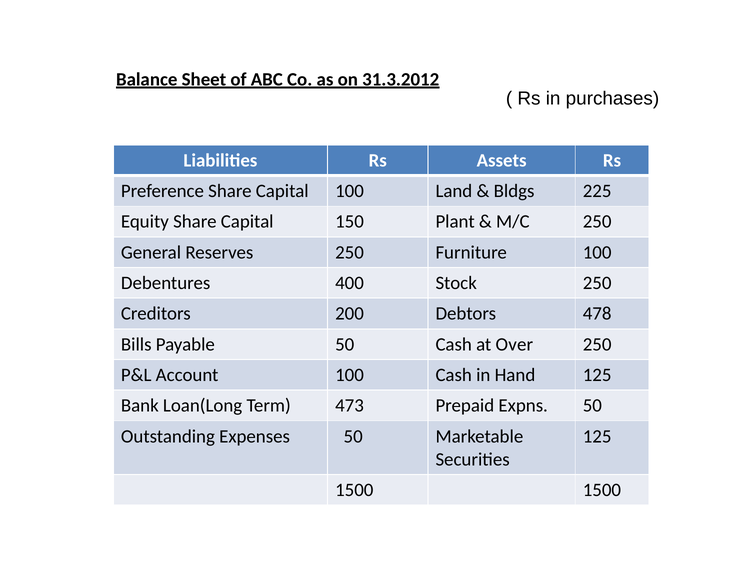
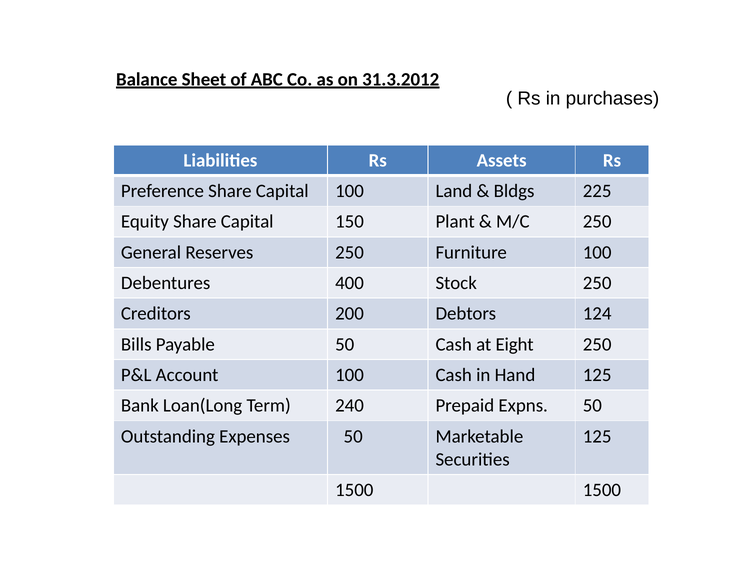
478: 478 -> 124 (597, 314)
Over: Over -> Eight (515, 344)
473: 473 -> 240 (349, 406)
